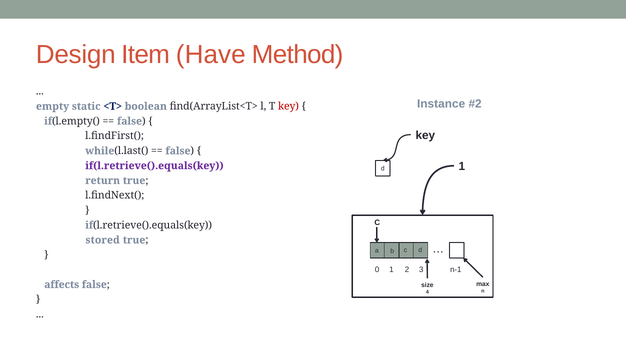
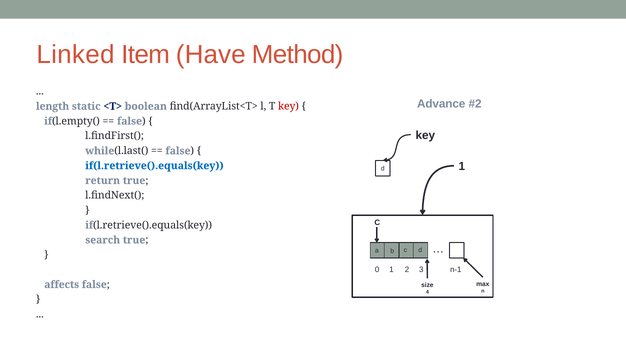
Design: Design -> Linked (75, 55)
Instance: Instance -> Advance (441, 104)
empty: empty -> length (53, 106)
if(l.retrieve().equals(key colour: purple -> blue (154, 166)
stored: stored -> search (103, 240)
